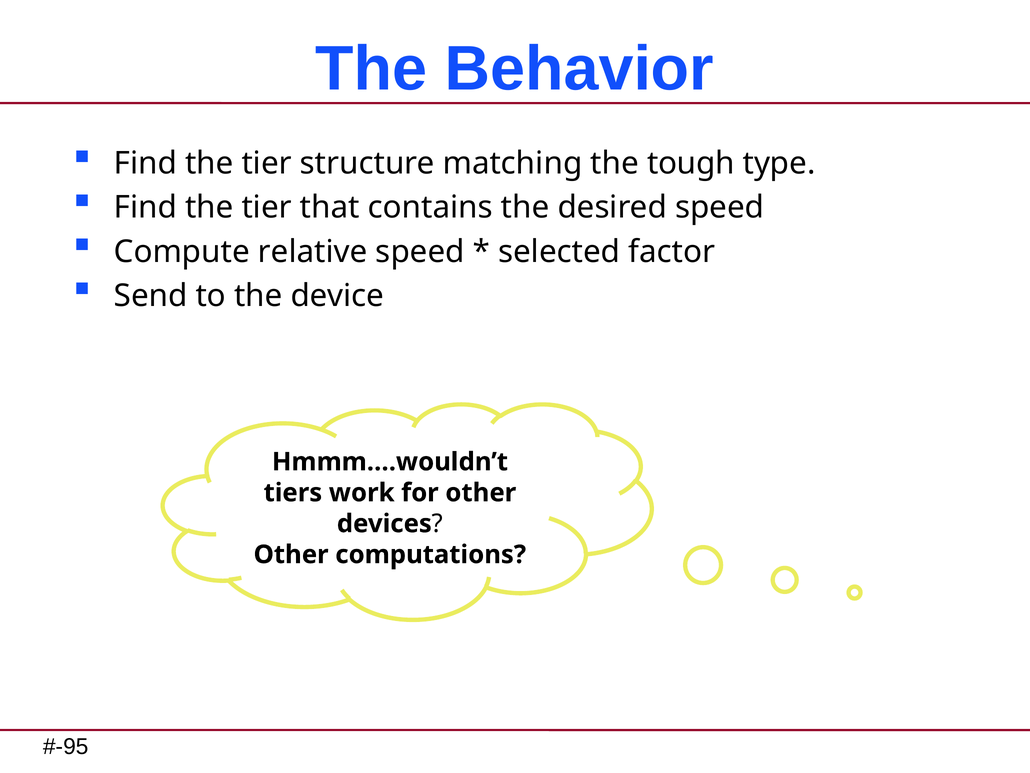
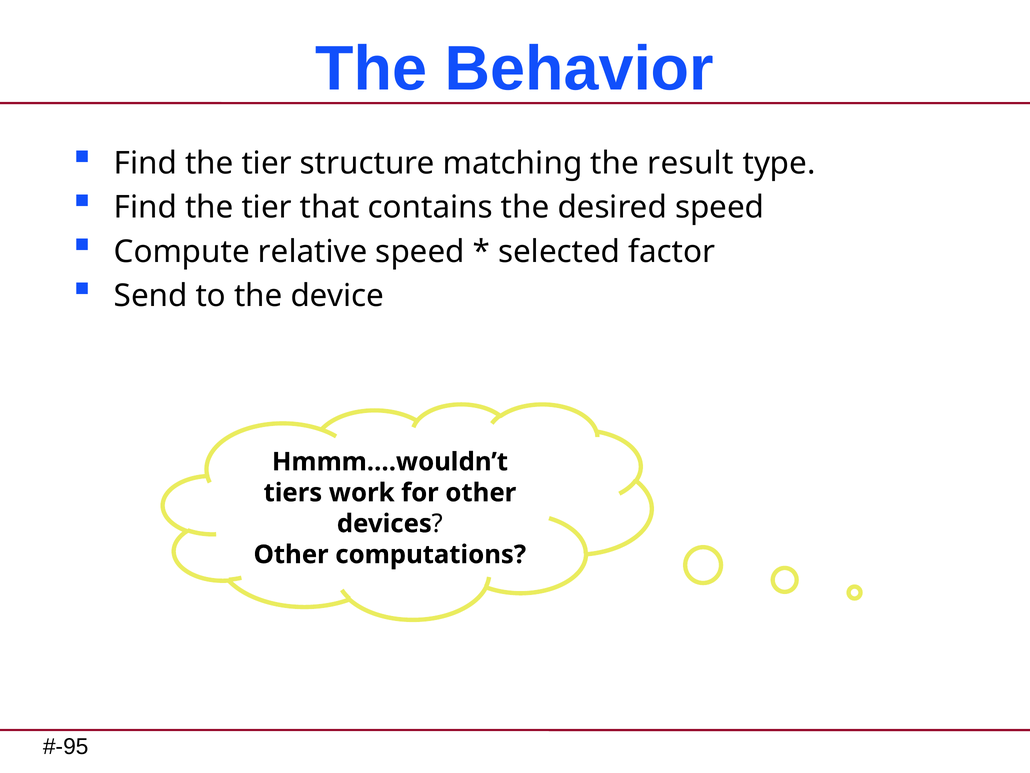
tough: tough -> result (691, 163)
